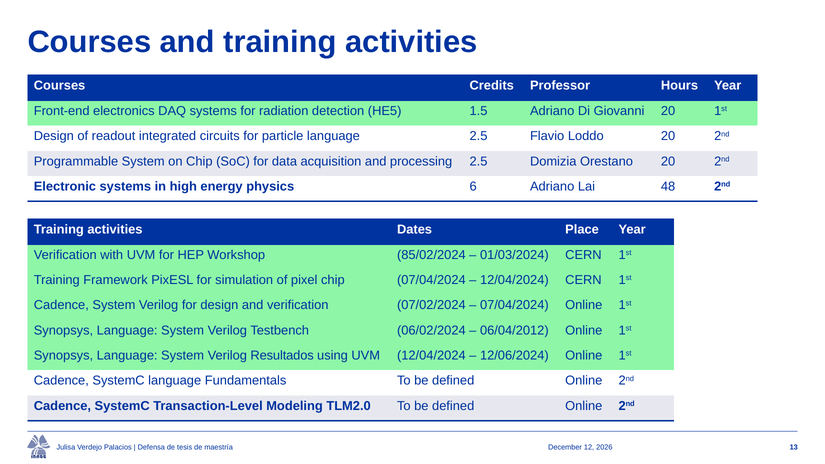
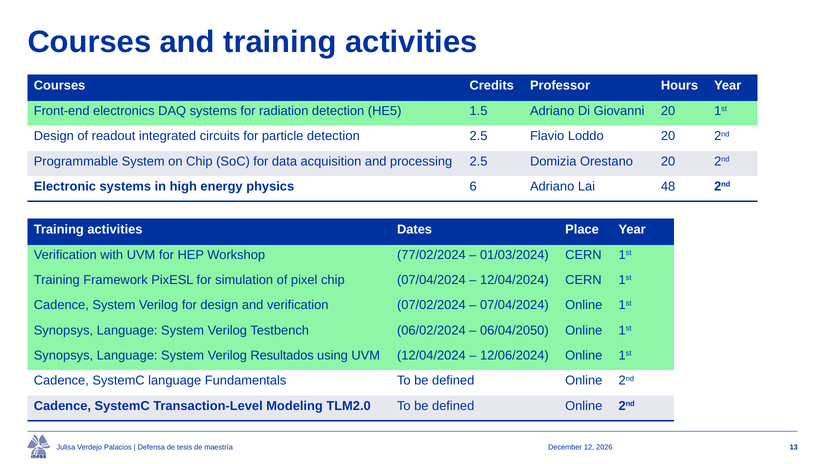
particle language: language -> detection (333, 136)
85/02/2024: 85/02/2024 -> 77/02/2024 (431, 255)
06/04/2012: 06/04/2012 -> 06/04/2050 (514, 330)
